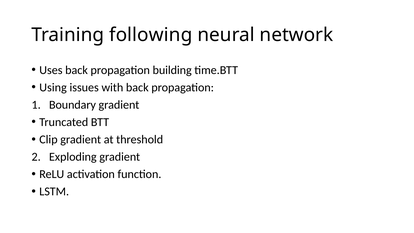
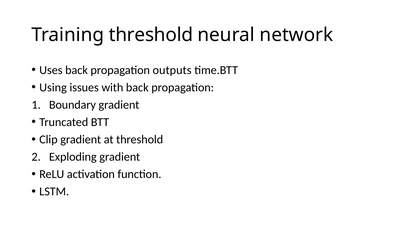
Training following: following -> threshold (151, 35)
building: building -> outputs (172, 70)
